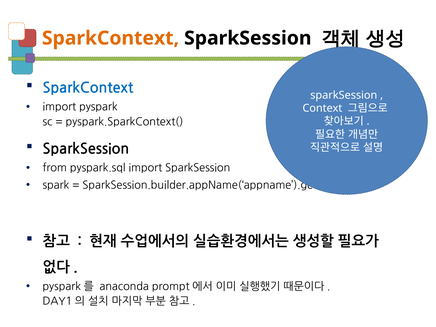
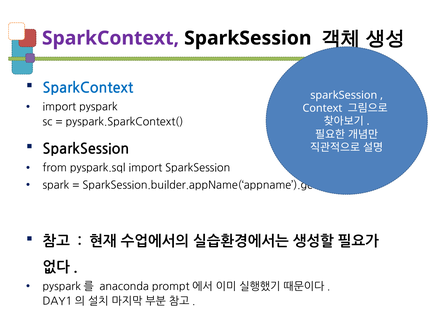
SparkContext colour: orange -> purple (110, 38)
